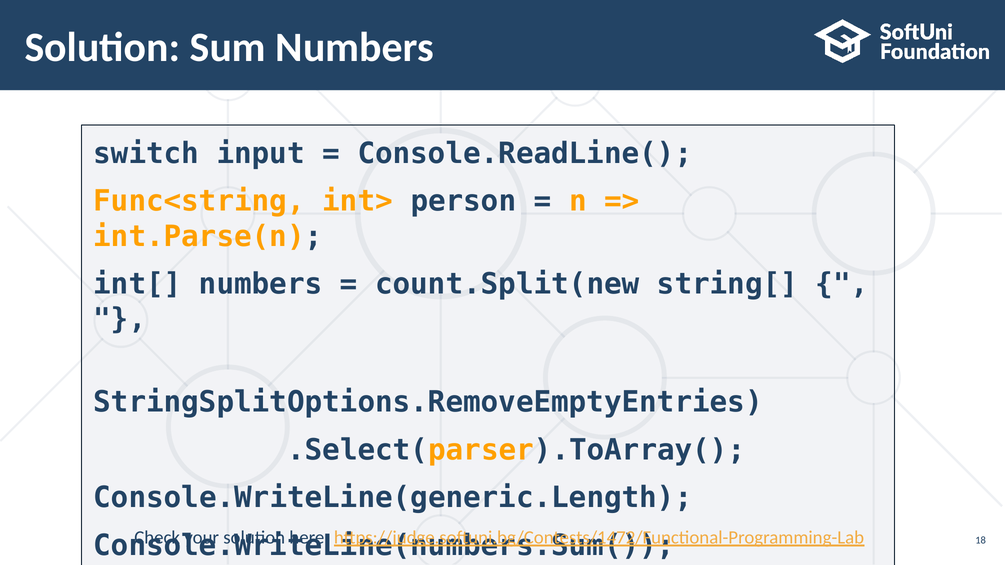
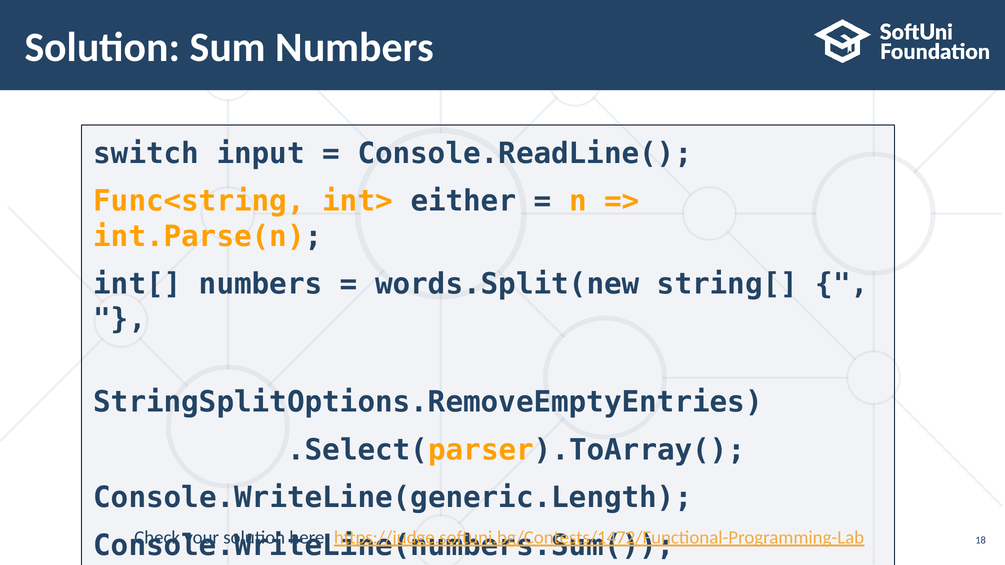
person: person -> either (463, 201)
count.Split(new: count.Split(new -> words.Split(new (507, 284)
